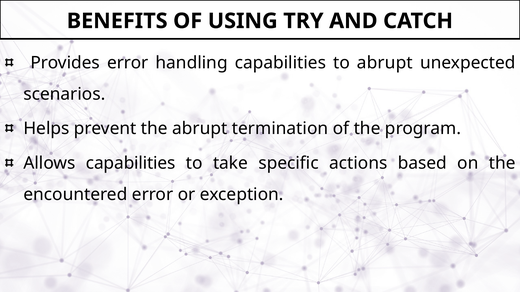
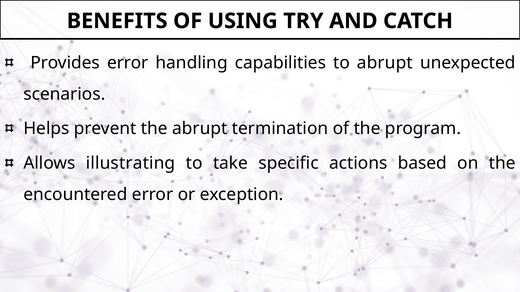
Allows capabilities: capabilities -> illustrating (131, 163)
